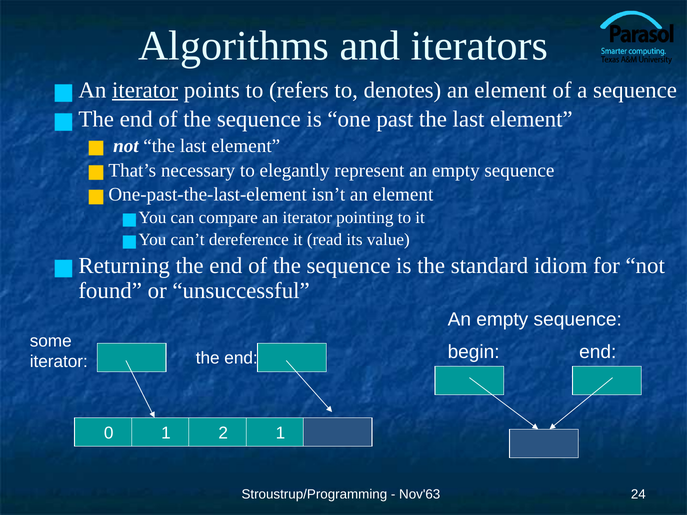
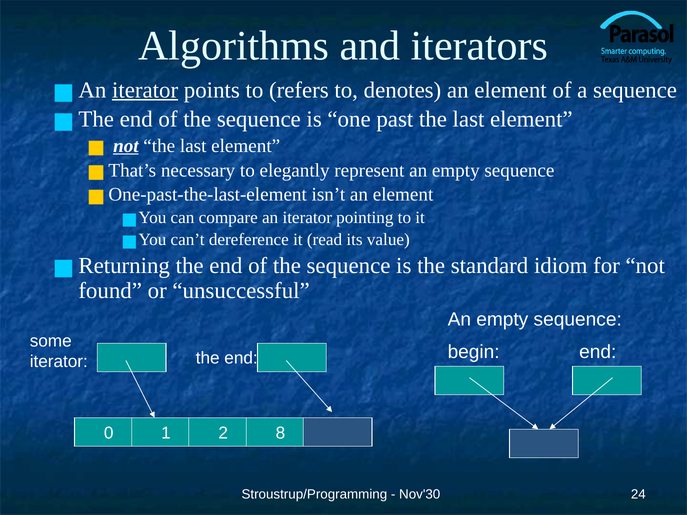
not underline: none -> present (126, 146)
2 1: 1 -> 8 (281, 433)
Nov'63: Nov'63 -> Nov'30 (420, 494)
